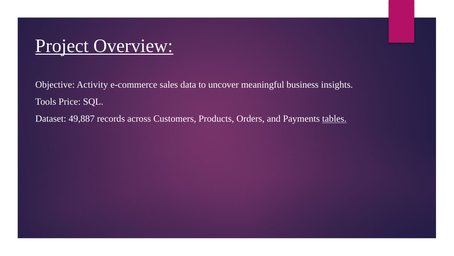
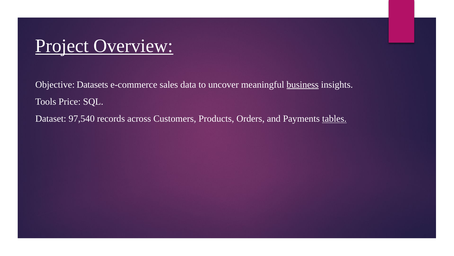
Activity: Activity -> Datasets (92, 84)
business underline: none -> present (303, 84)
49,887: 49,887 -> 97,540 (82, 118)
